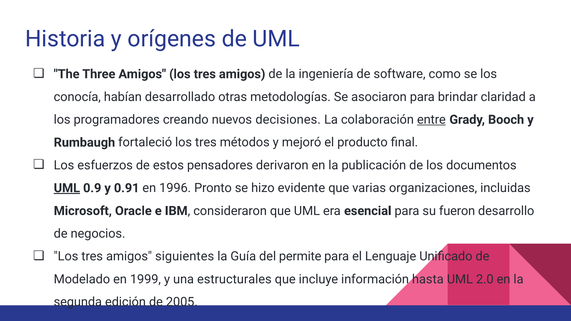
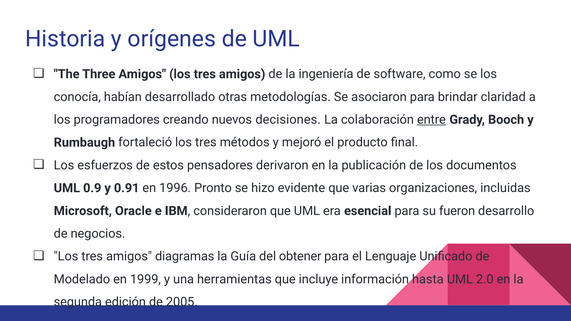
UML underline: present -> none (67, 188)
siguientes: siguientes -> diagramas (185, 257)
permite: permite -> obtener (300, 257)
estructurales: estructurales -> herramientas (234, 279)
